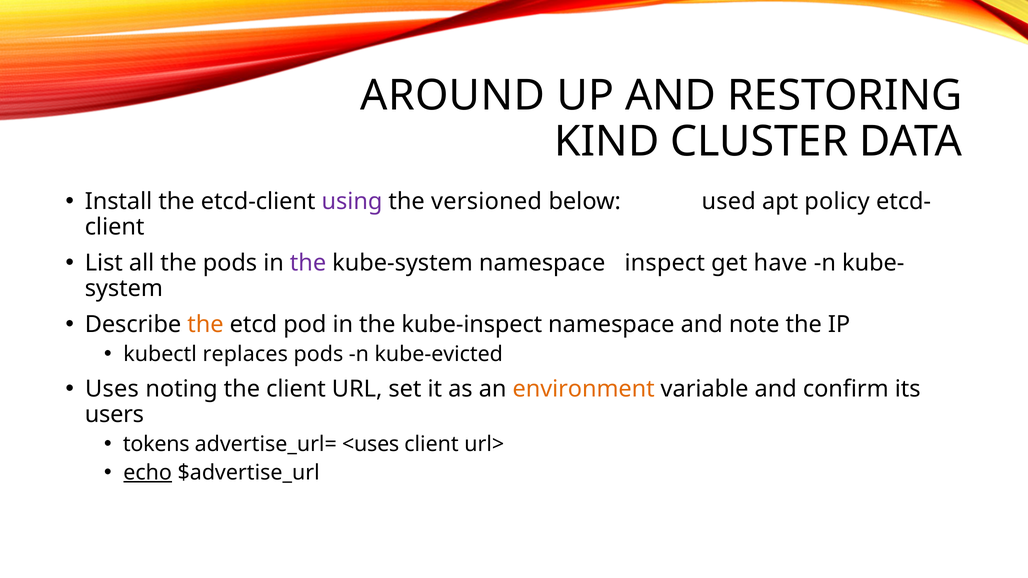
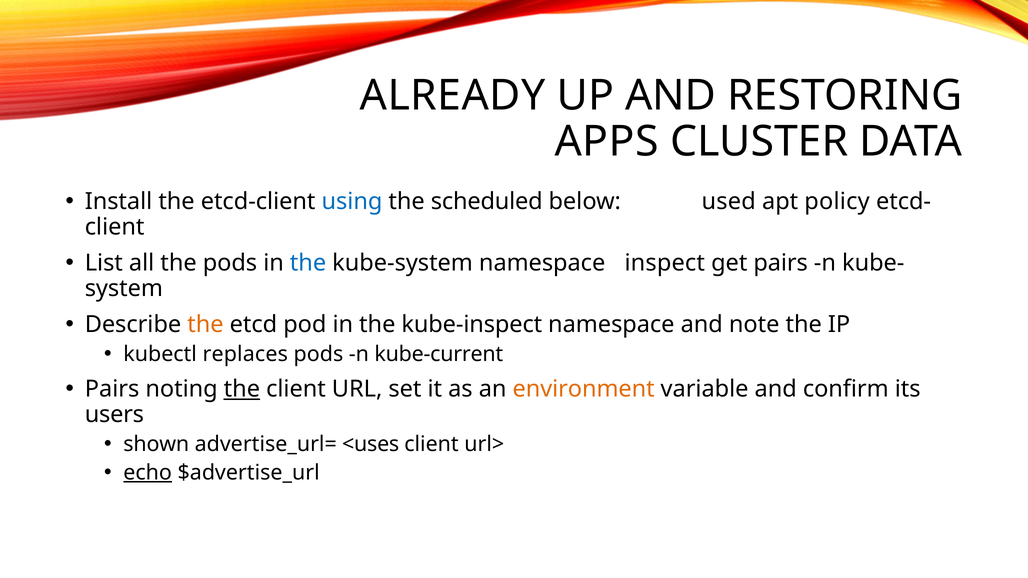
AROUND: AROUND -> ALREADY (453, 96)
KIND: KIND -> APPS (607, 142)
using colour: purple -> blue (352, 201)
versioned: versioned -> scheduled (487, 201)
the colour: purple -> blue (308, 263)
get have: have -> pairs (781, 263)
kube-evicted: kube-evicted -> kube-current (439, 354)
Uses: Uses -> Pairs (112, 389)
the underline: none -> present (242, 389)
tokens: tokens -> shown (156, 444)
